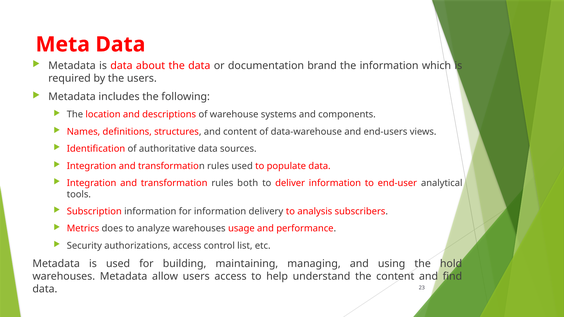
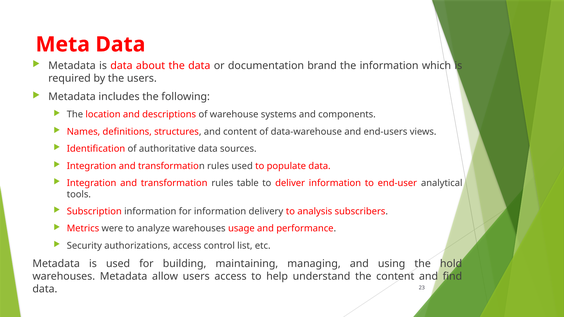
both: both -> table (248, 183)
does: does -> were (112, 229)
